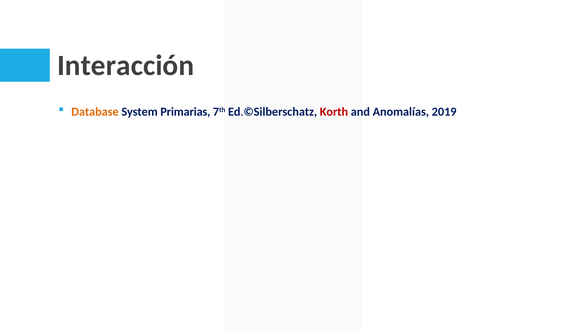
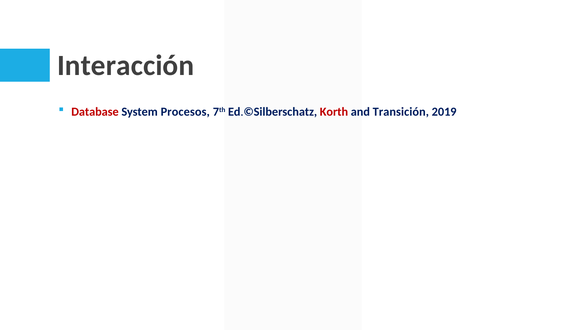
Database colour: orange -> red (95, 112)
Primarias: Primarias -> Procesos (185, 112)
Anomalías: Anomalías -> Transición (401, 112)
